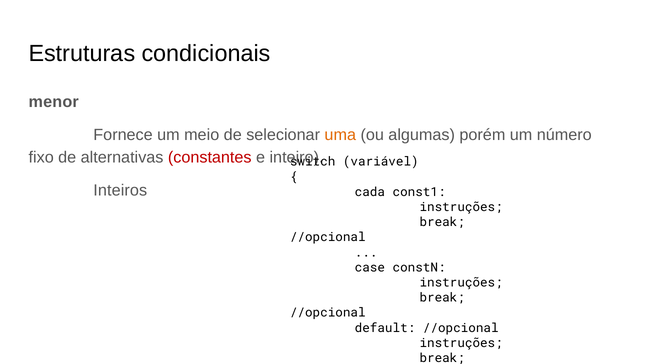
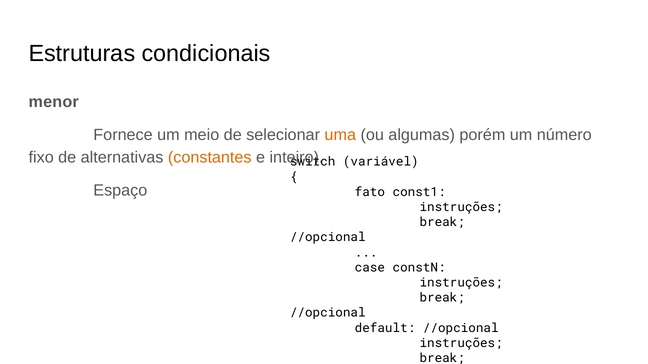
constantes colour: red -> orange (210, 157)
Inteiros: Inteiros -> Espaço (120, 191)
cada: cada -> fato (370, 192)
